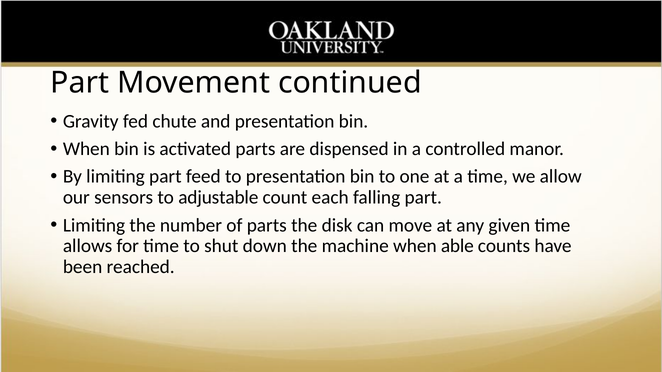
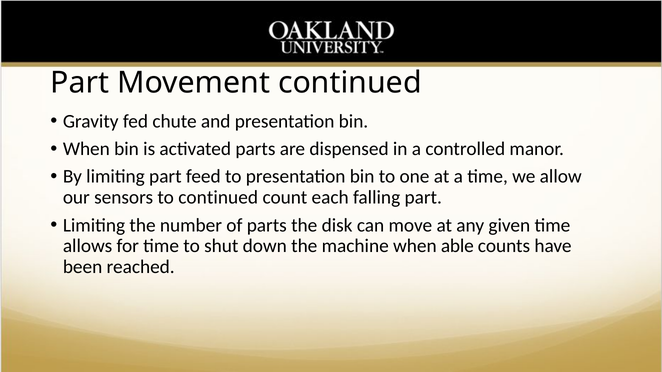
to adjustable: adjustable -> continued (218, 198)
